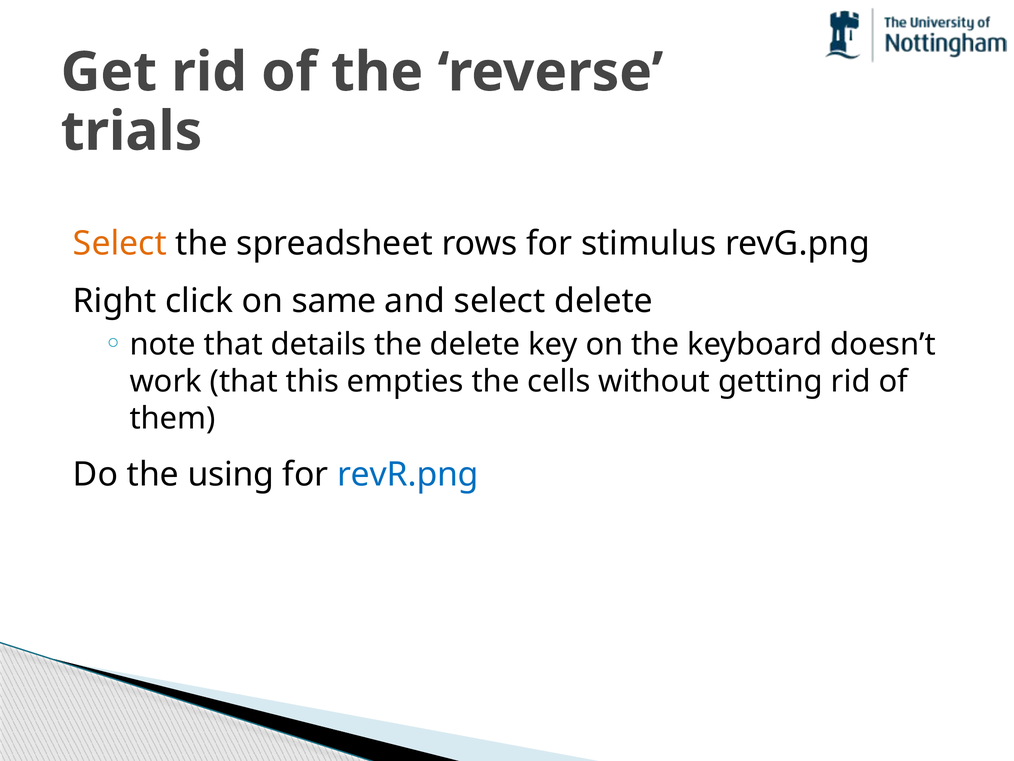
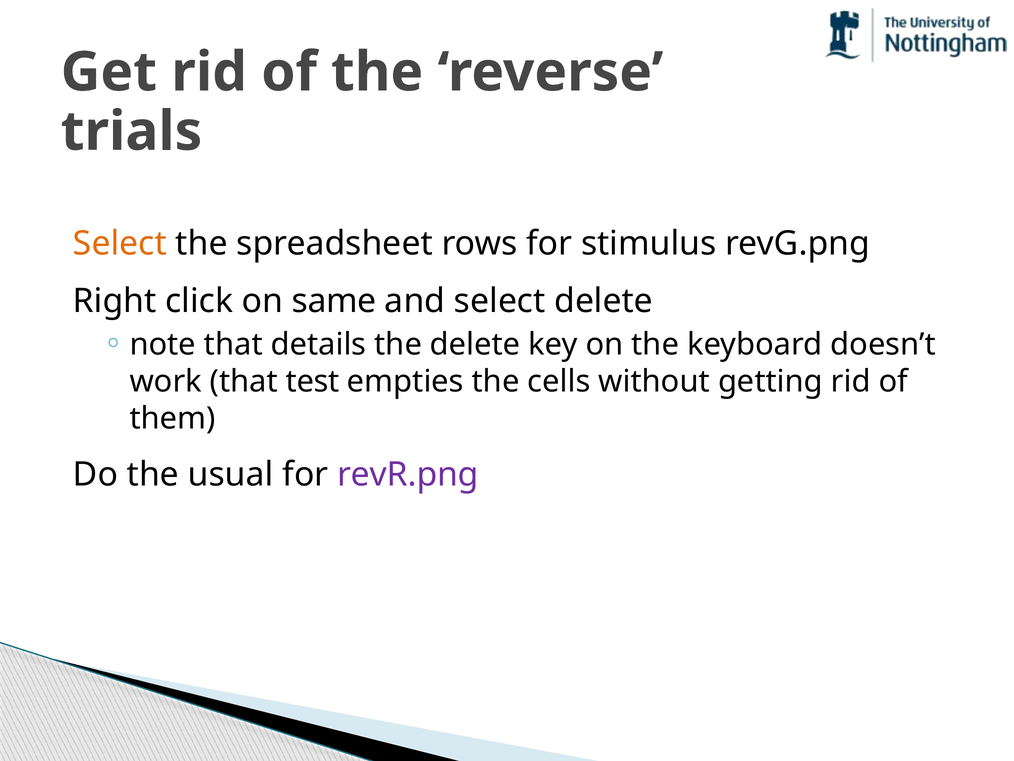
this: this -> test (313, 381)
using: using -> usual (231, 474)
revR.png colour: blue -> purple (408, 474)
